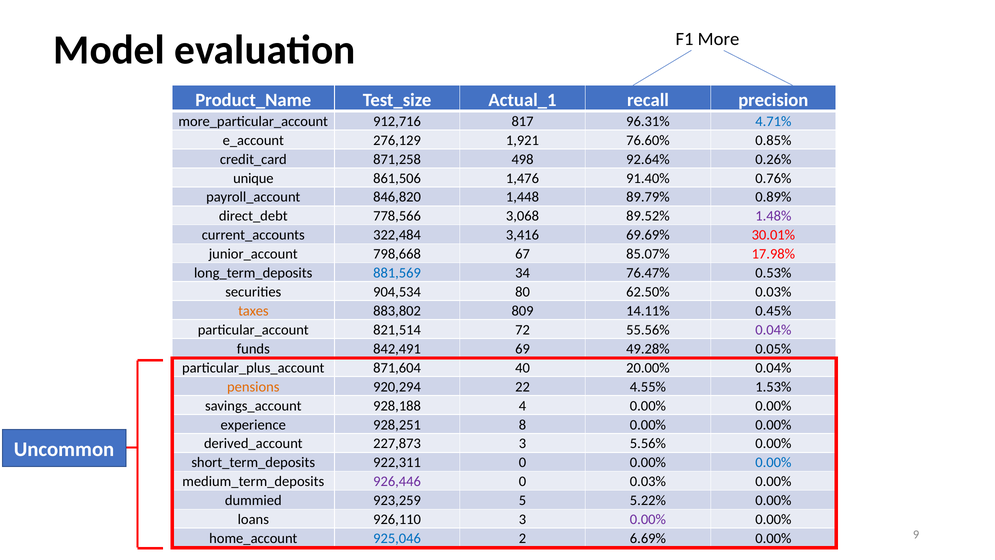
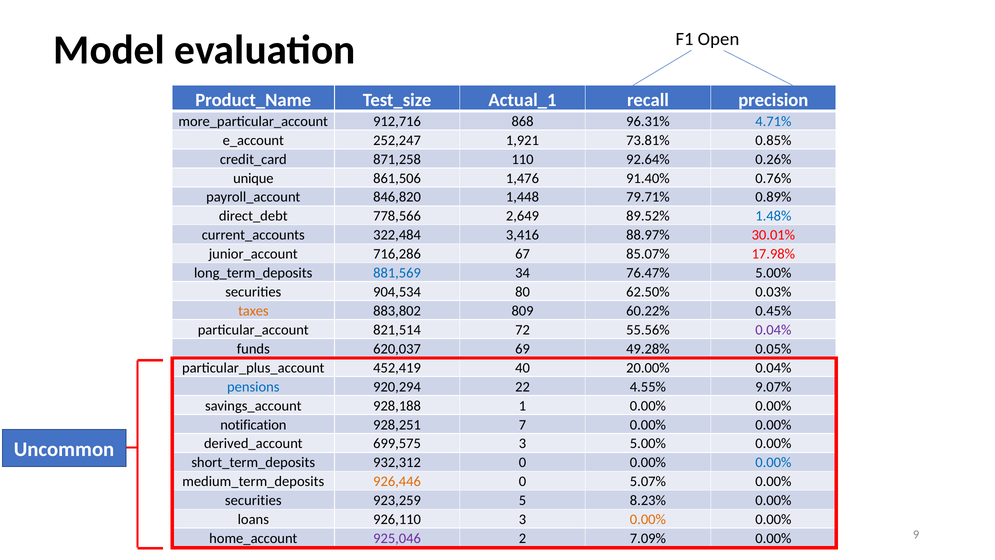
More: More -> Open (719, 39)
817: 817 -> 868 (523, 121)
276,129: 276,129 -> 252,247 (397, 140)
76.60%: 76.60% -> 73.81% (648, 140)
498: 498 -> 110 (523, 159)
89.79%: 89.79% -> 79.71% (648, 197)
3,068: 3,068 -> 2,649 (522, 216)
1.48% colour: purple -> blue (773, 216)
69.69%: 69.69% -> 88.97% (648, 235)
798,668: 798,668 -> 716,286 (397, 254)
76.47% 0.53%: 0.53% -> 5.00% (773, 273)
14.11%: 14.11% -> 60.22% (648, 311)
842,491: 842,491 -> 620,037 (397, 349)
871,604: 871,604 -> 452,419 (397, 368)
pensions colour: orange -> blue (253, 387)
1.53%: 1.53% -> 9.07% (773, 387)
4: 4 -> 1 (523, 406)
experience: experience -> notification (253, 424)
8: 8 -> 7 (523, 424)
227,873: 227,873 -> 699,575 (397, 443)
3 5.56%: 5.56% -> 5.00% (648, 443)
922,311: 922,311 -> 932,312 (397, 462)
926,446 colour: purple -> orange (397, 481)
0 0.03%: 0.03% -> 5.07% (648, 481)
dummied: dummied -> securities (253, 500)
5.22%: 5.22% -> 8.23% (648, 500)
0.00% colour: purple -> orange (648, 519)
925,046 colour: blue -> purple (397, 538)
6.69%: 6.69% -> 7.09% (648, 538)
